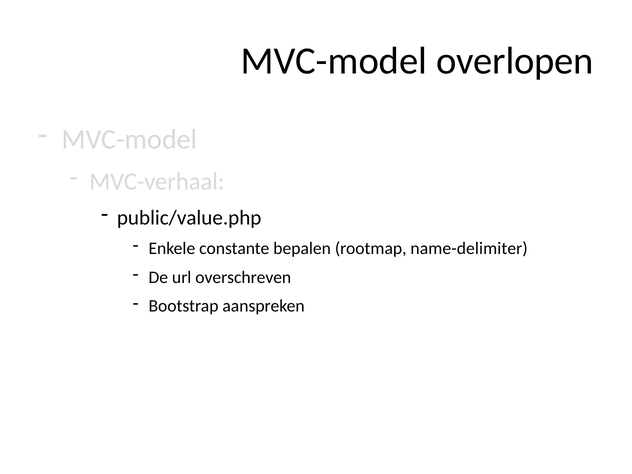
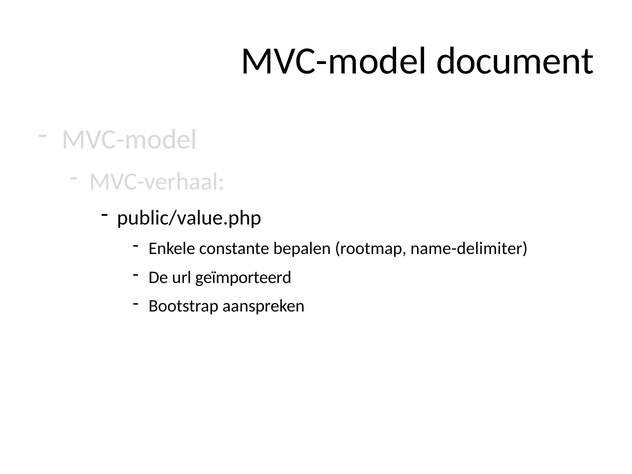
overlopen: overlopen -> document (515, 61)
overschreven: overschreven -> geïmporteerd (243, 277)
